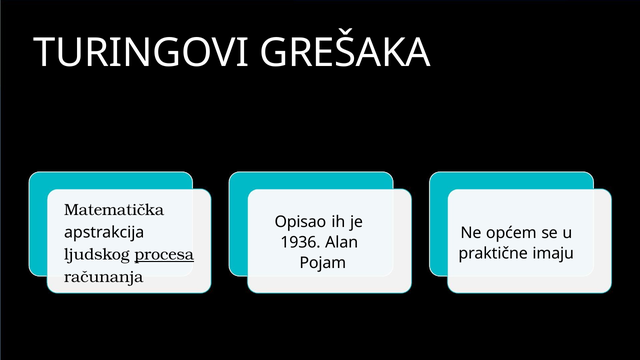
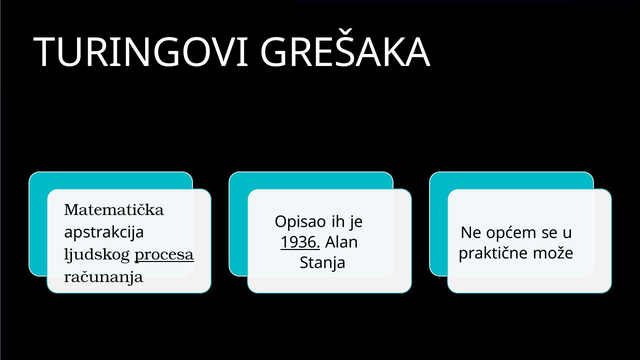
1936 underline: none -> present (300, 242)
imaju: imaju -> može (553, 253)
Pojam: Pojam -> Stanja (323, 263)
